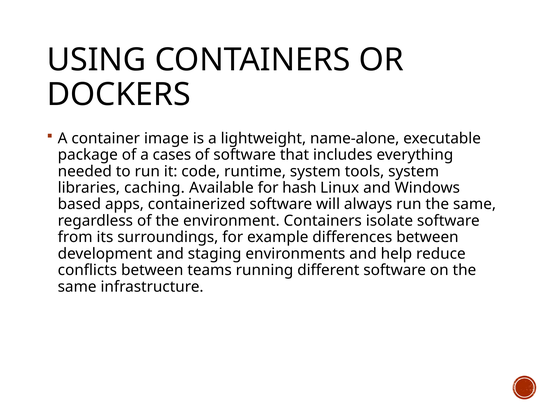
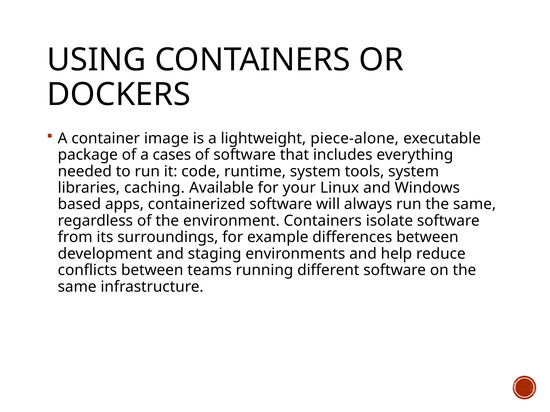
name-alone: name-alone -> piece-alone (355, 139)
hash: hash -> your (299, 188)
